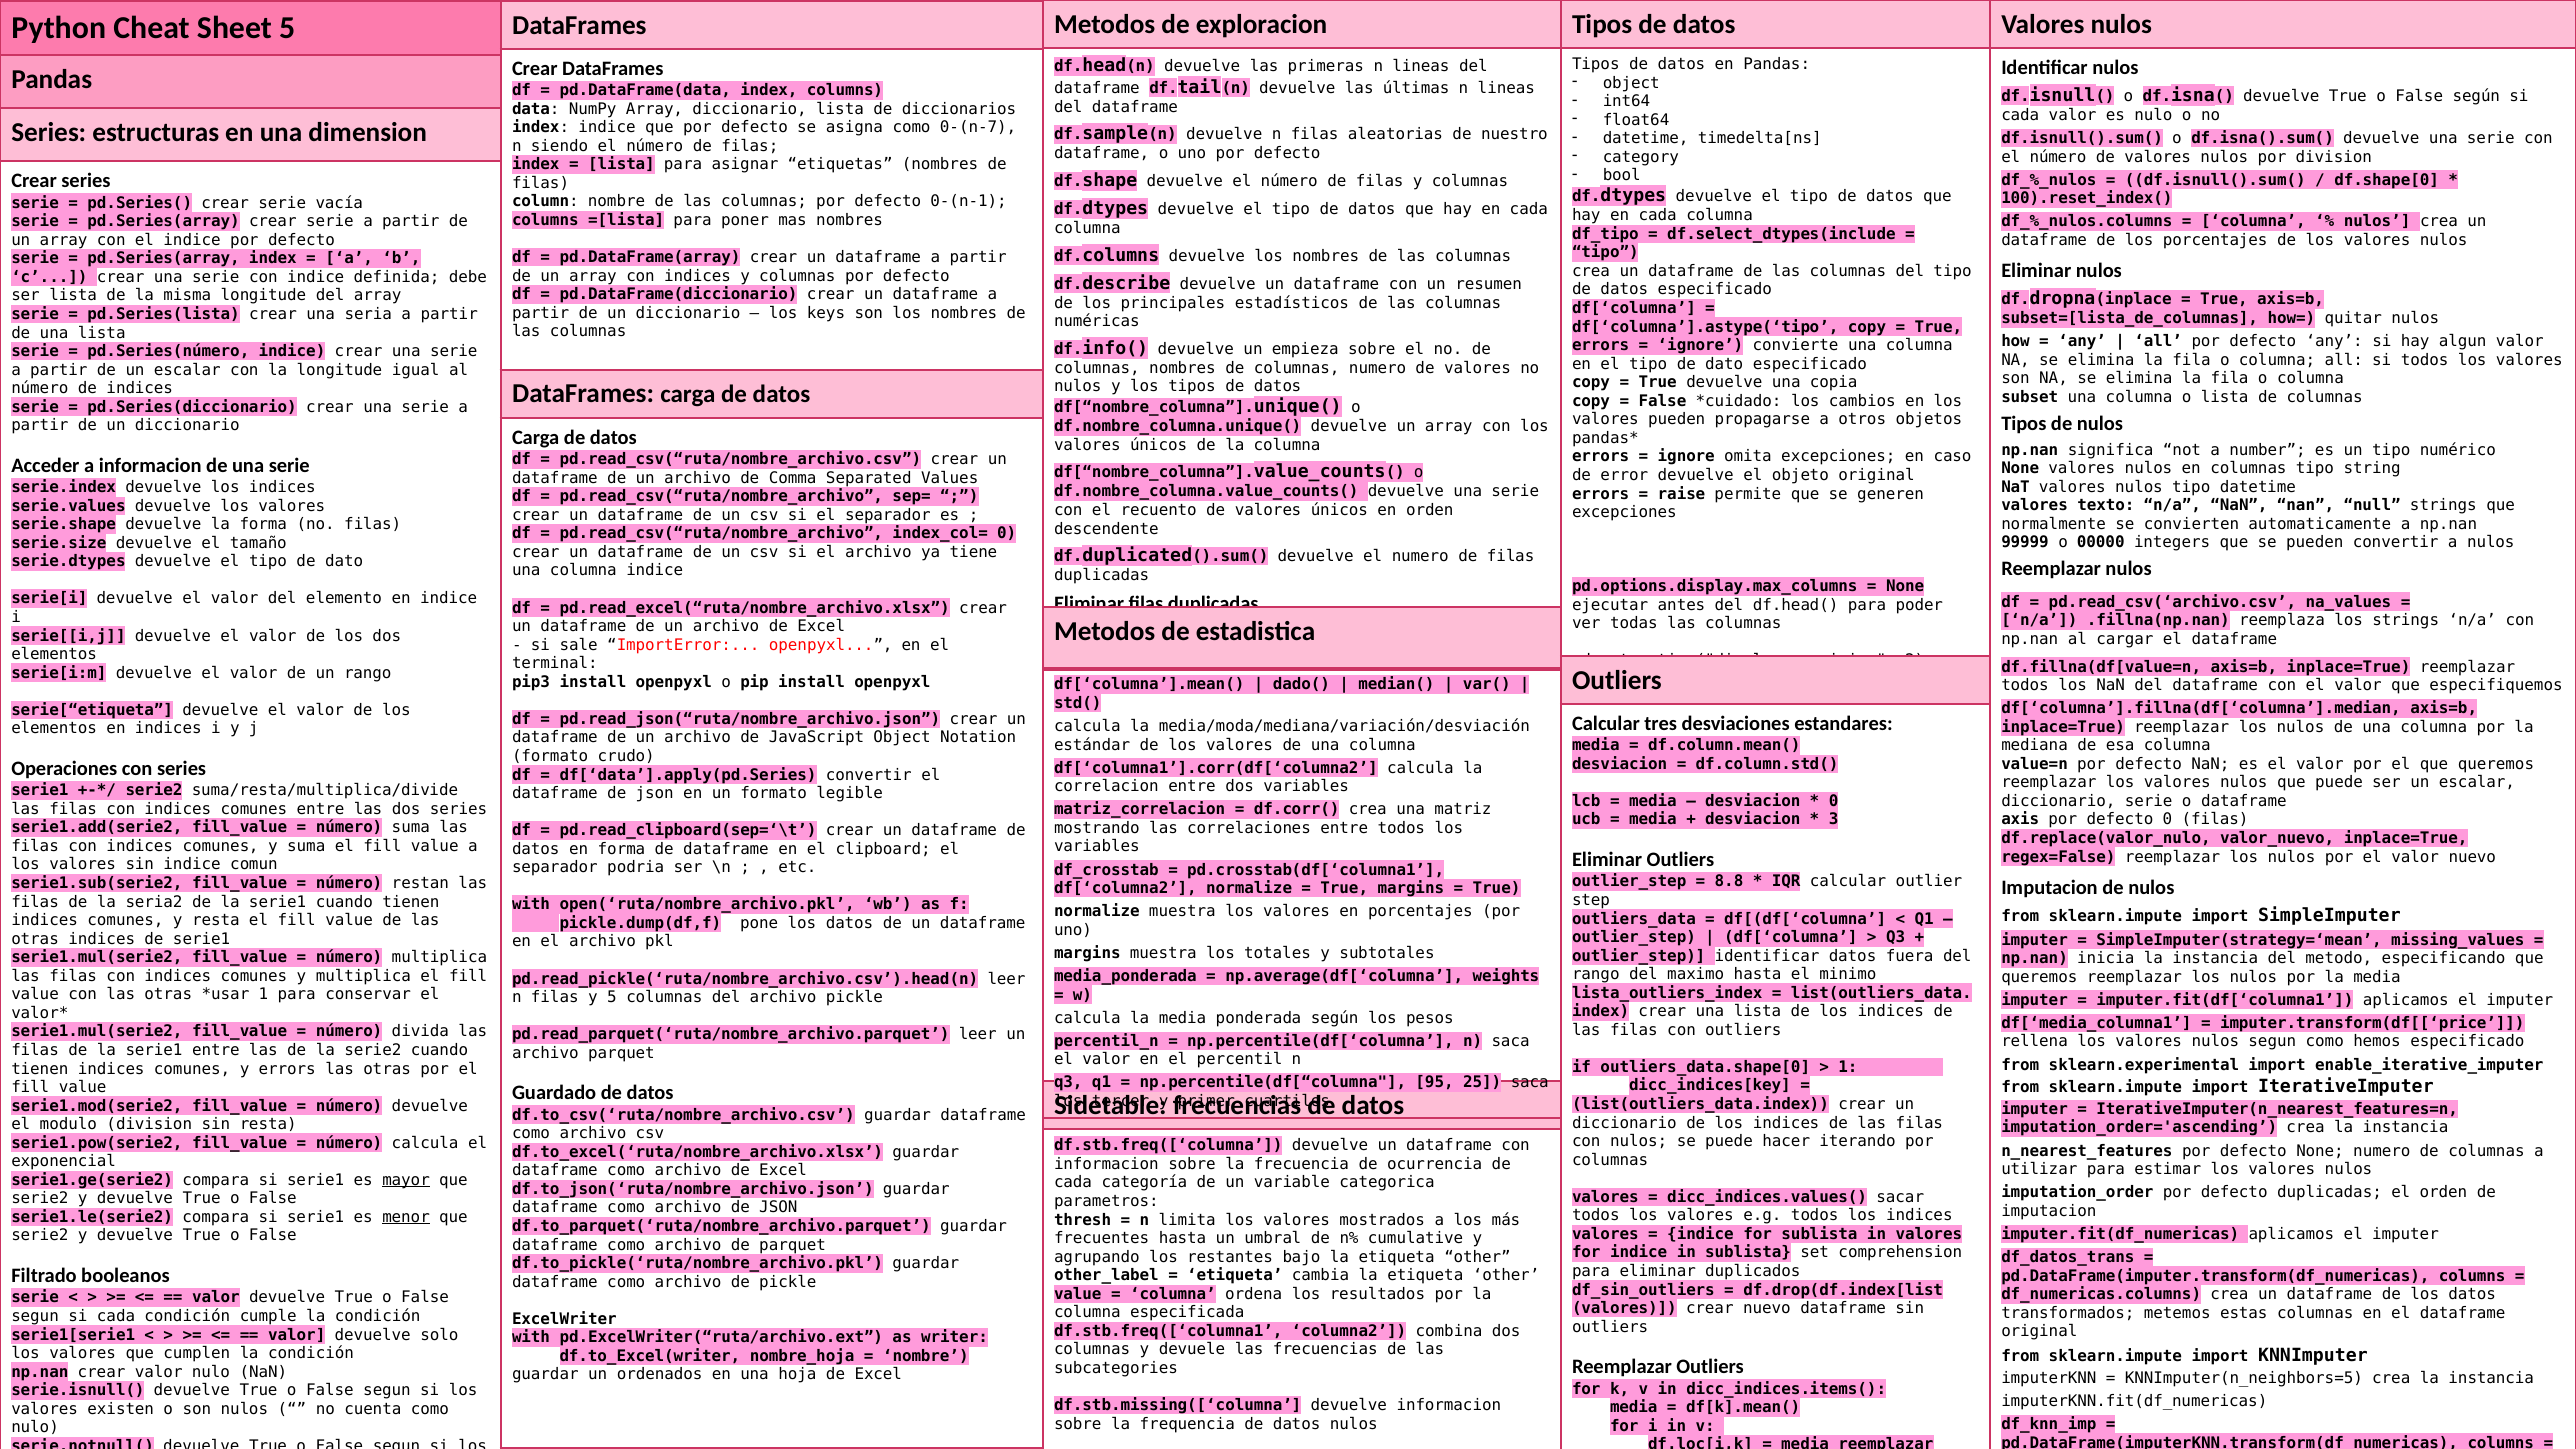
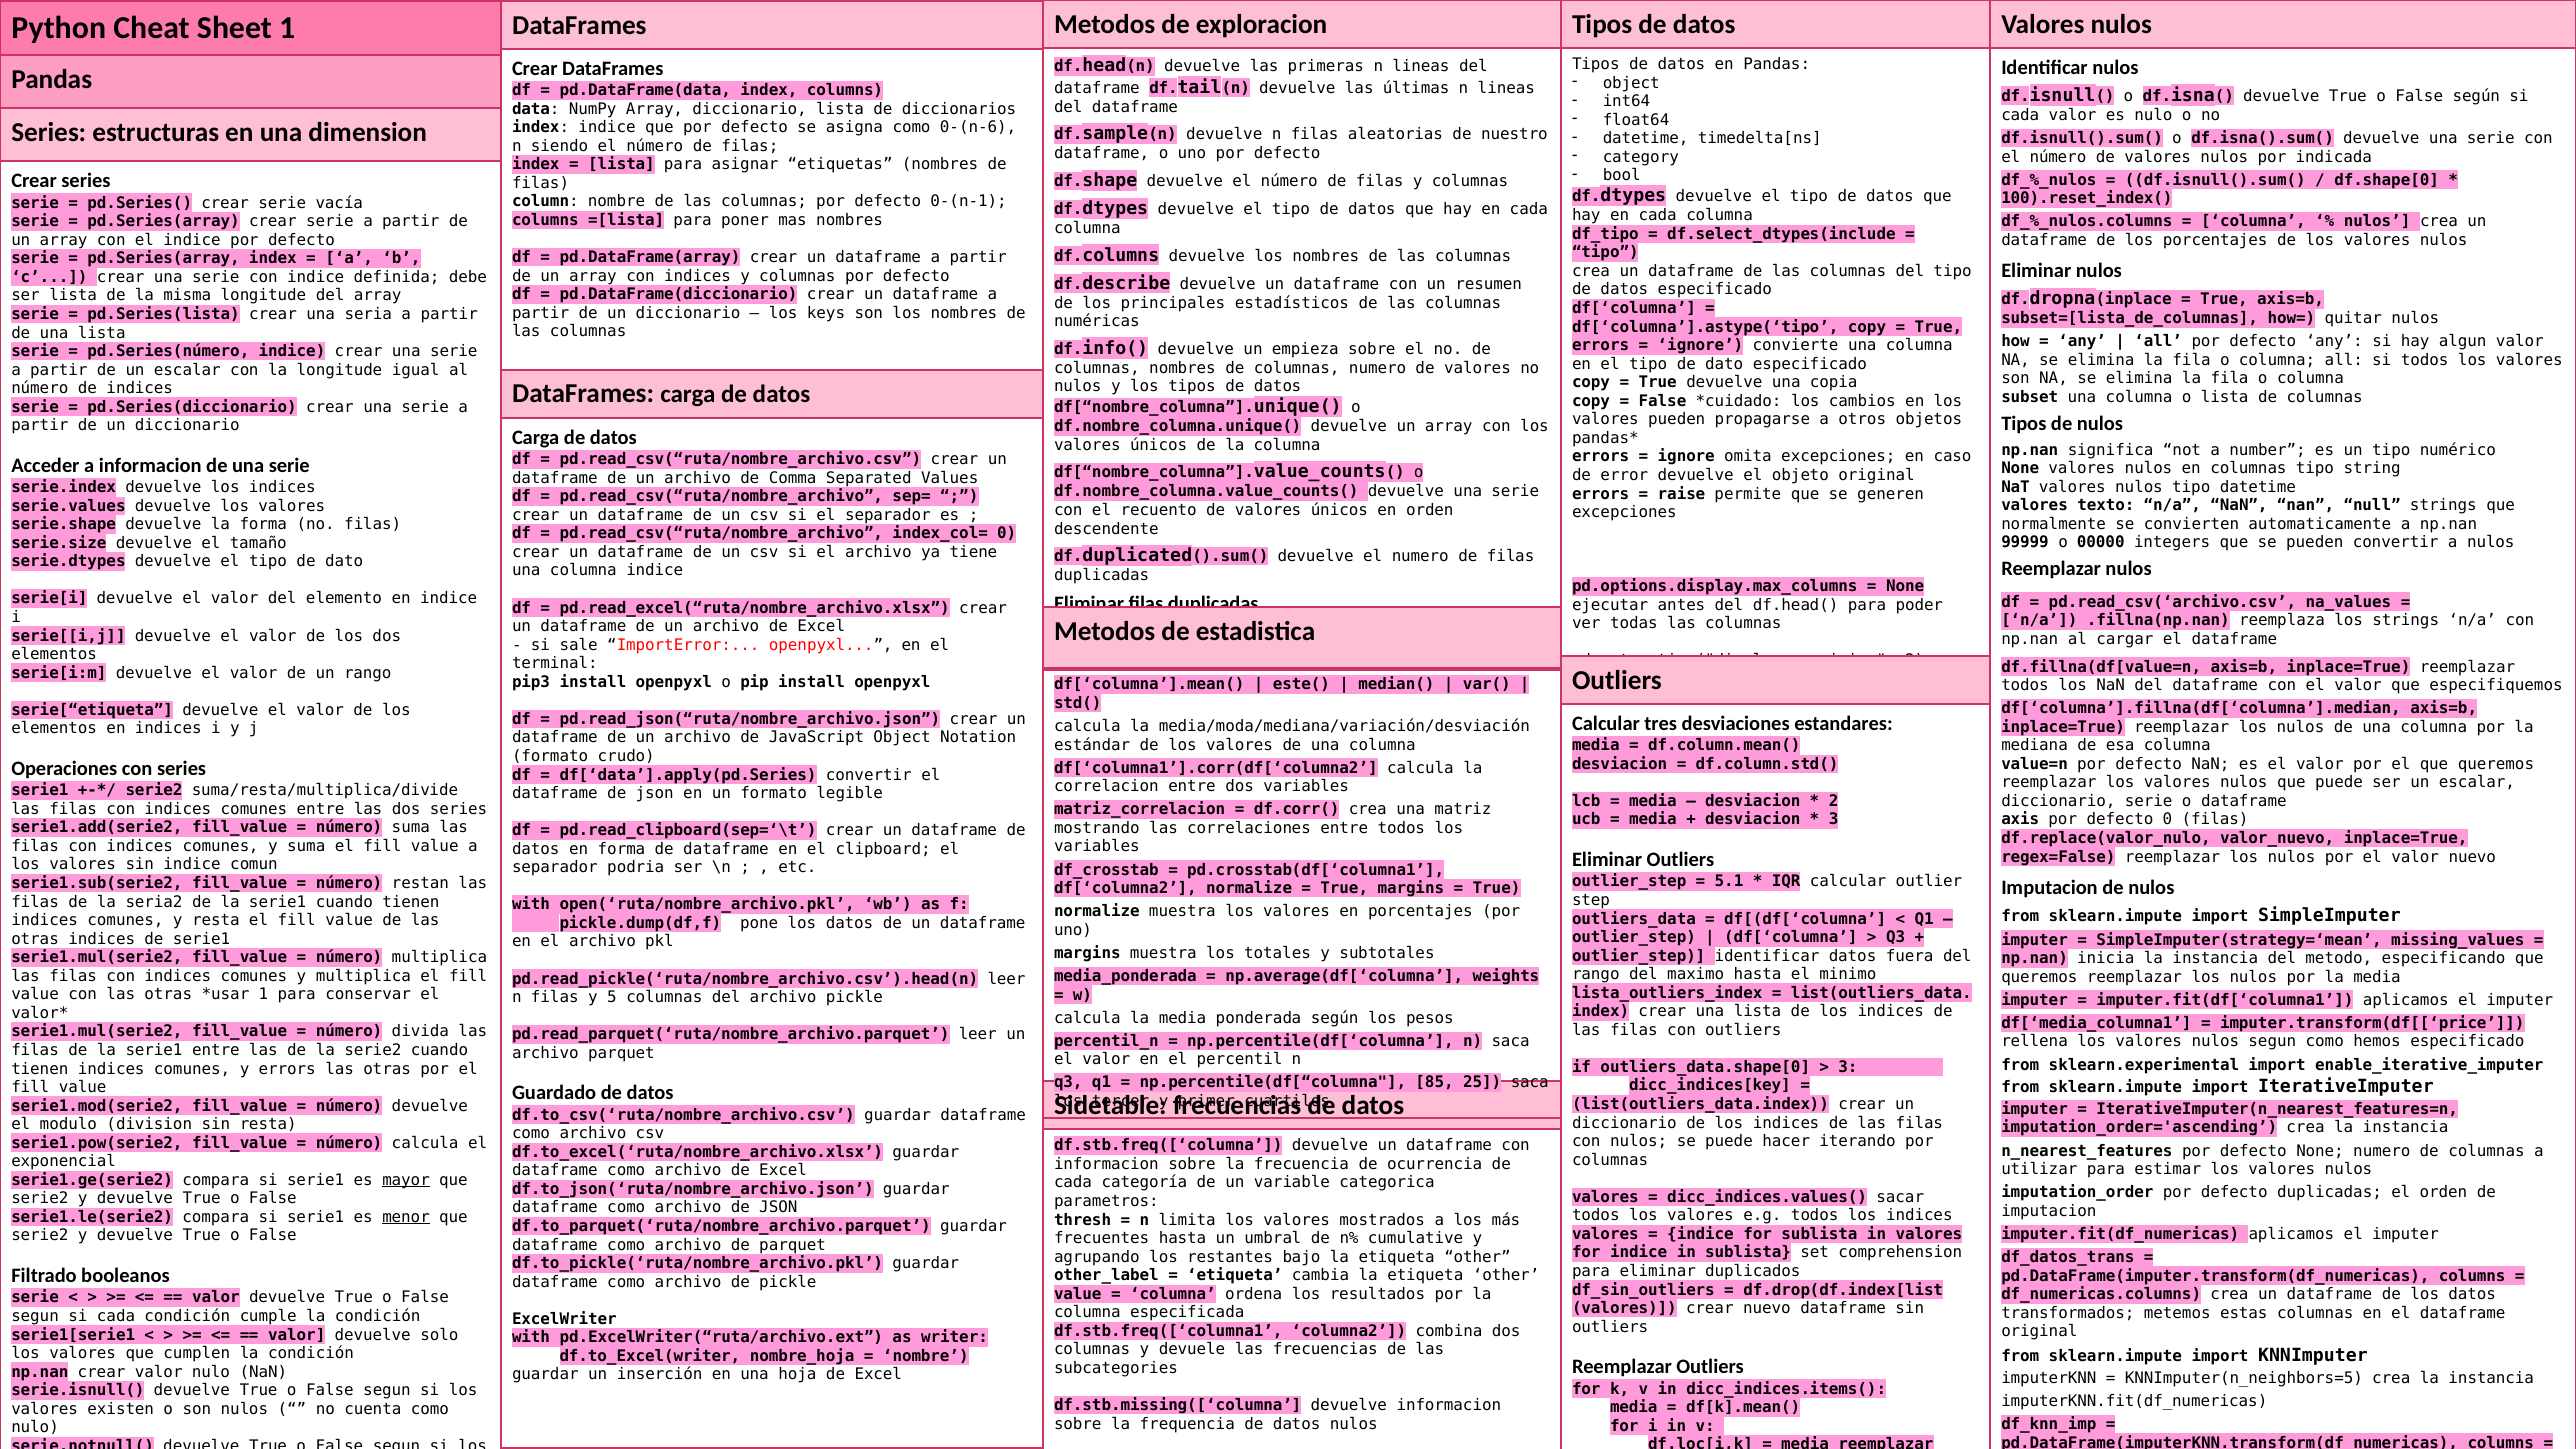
Sheet 5: 5 -> 1 (287, 28)
0-(n-7: 0-(n-7 -> 0-(n-6 (978, 127)
por division: division -> indicada (2334, 157)
dado(: dado( -> este( (1301, 684)
0: 0 -> 2 (1834, 801)
8.8: 8.8 -> 5.1 (1729, 882)
1: 1 -> 3 (1848, 1067)
95: 95 -> 85 (1435, 1083)
ordenados: ordenados -> inserción (660, 1374)
